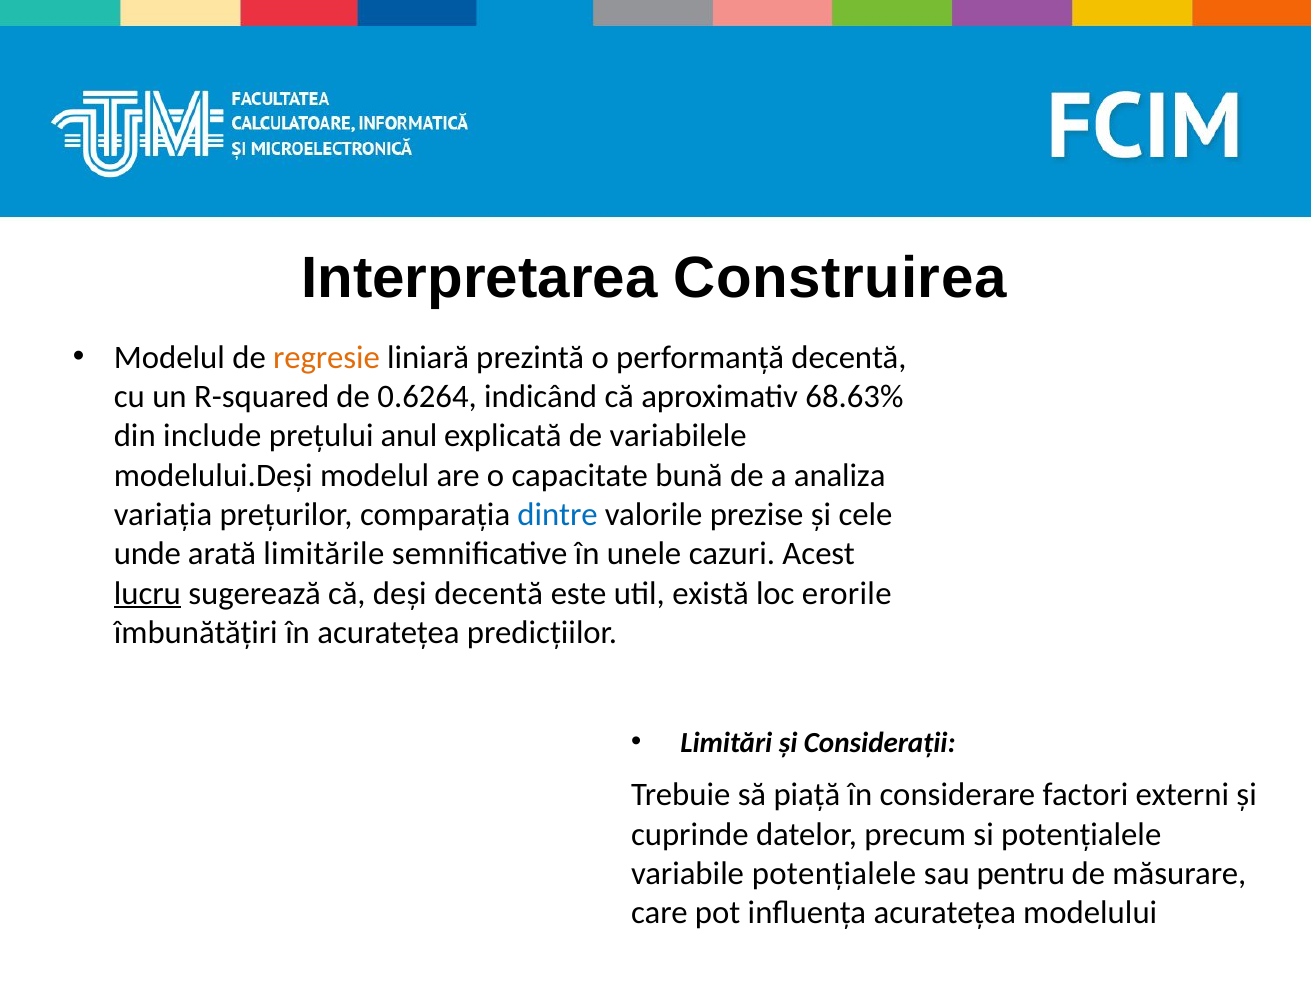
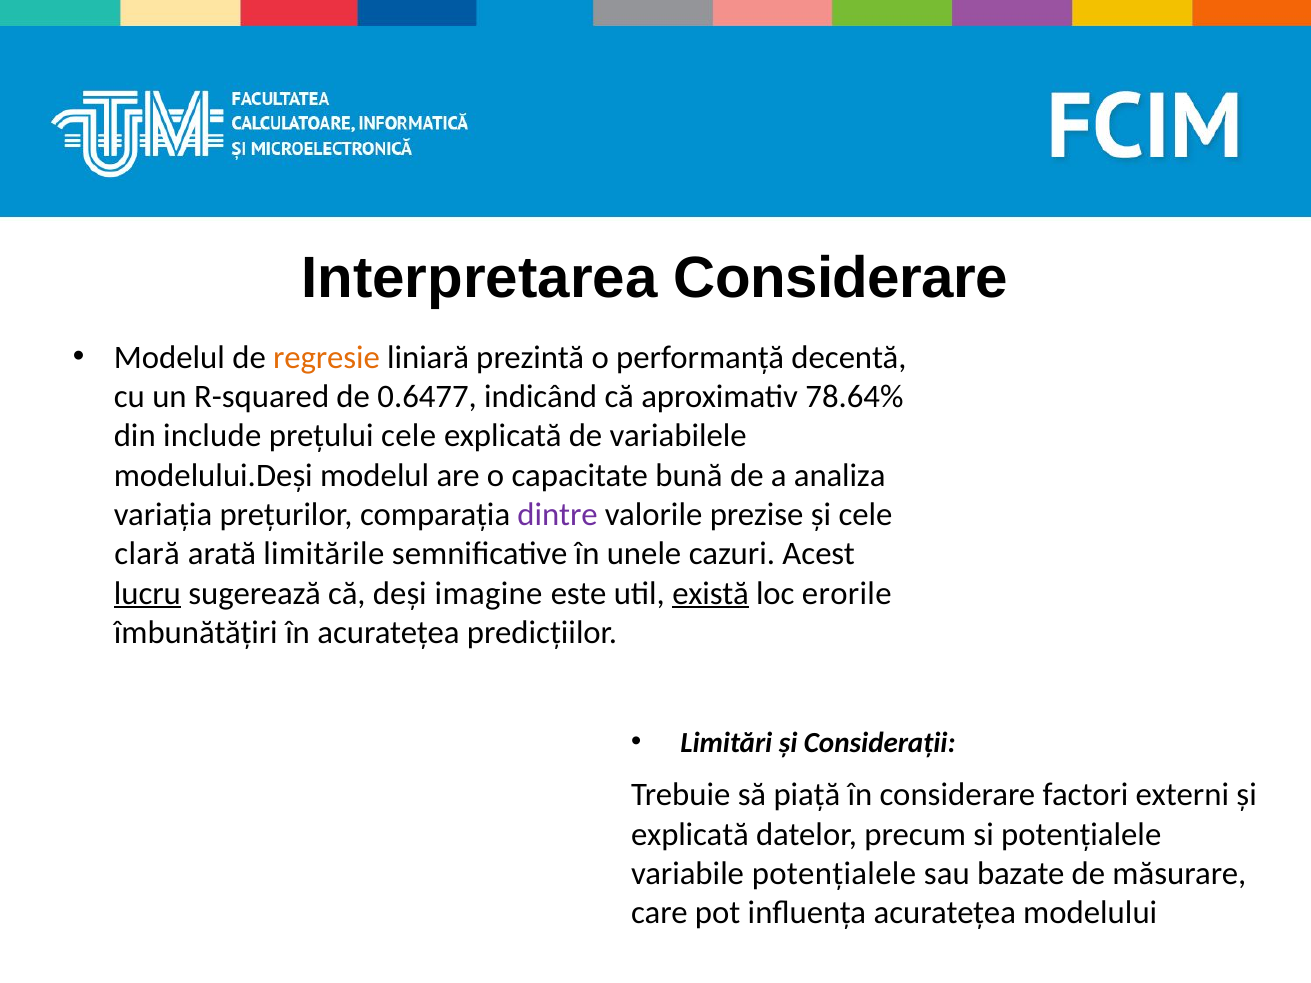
Interpretarea Construirea: Construirea -> Considerare (841, 279)
0.6264: 0.6264 -> 0.6477 (427, 397)
68.63%: 68.63% -> 78.64% (854, 397)
prețului anul: anul -> cele (409, 436)
dintre colour: blue -> purple (558, 515)
unde: unde -> clară (147, 554)
deși decentă: decentă -> imagine (489, 593)
există underline: none -> present (711, 593)
cuprinde: cuprinde -> explicată (690, 834)
pentru: pentru -> bazate (1021, 874)
